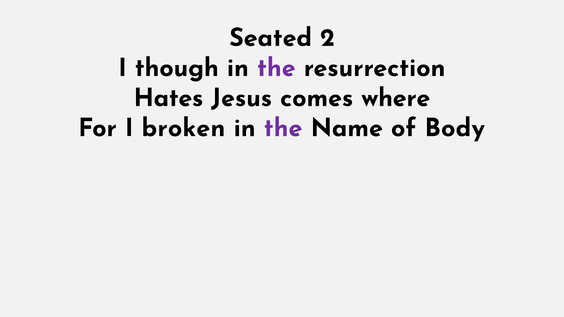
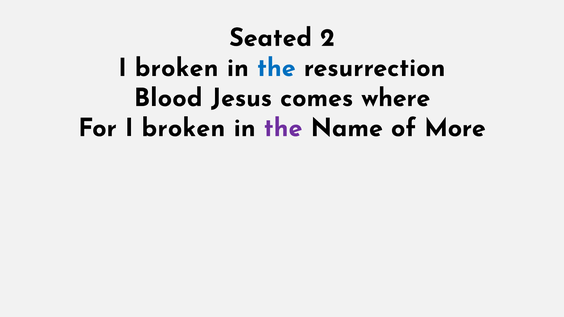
though: though -> broken (177, 68)
the colour: purple -> blue (276, 68)
Hates: Hates -> Blood (168, 98)
Body: Body -> More (455, 128)
